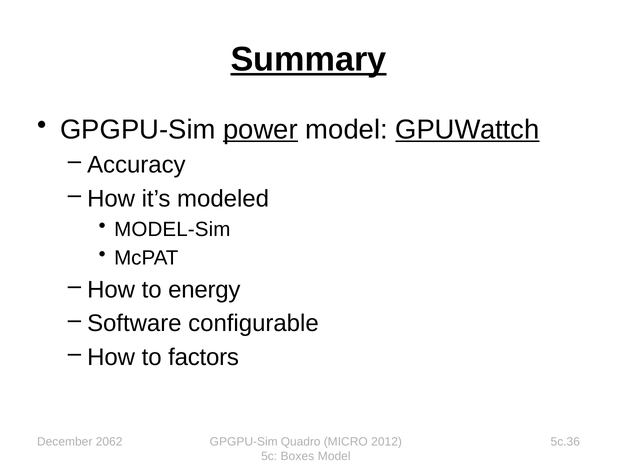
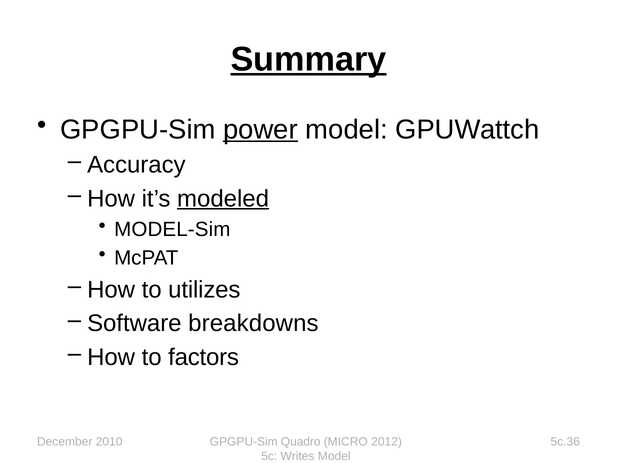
GPUWattch underline: present -> none (467, 129)
modeled underline: none -> present (223, 198)
energy: energy -> utilizes (204, 290)
configurable: configurable -> breakdowns (253, 323)
2062: 2062 -> 2010 (109, 442)
Boxes: Boxes -> Writes (297, 456)
